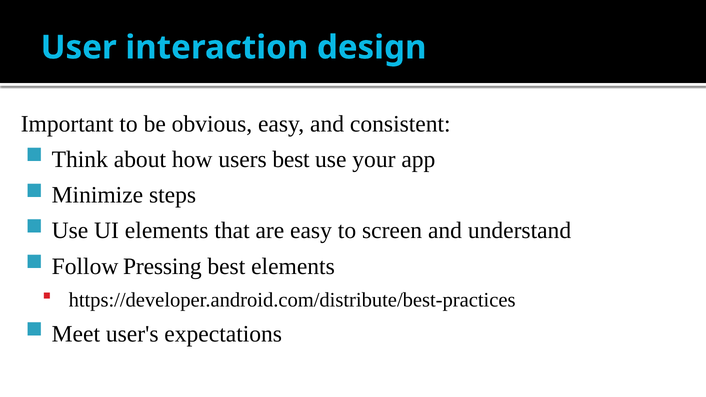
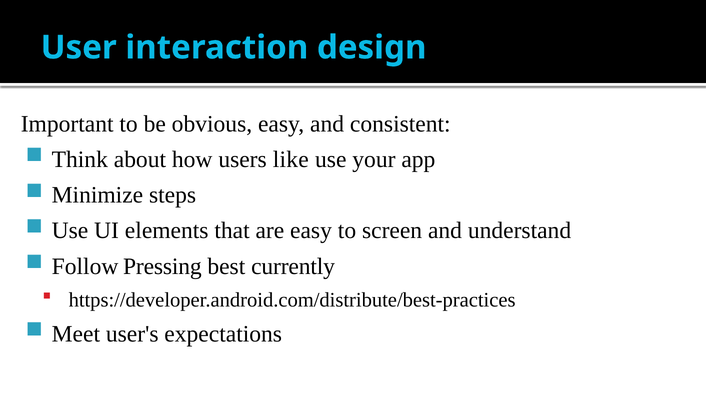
users best: best -> like (291, 160)
best elements: elements -> currently (293, 266)
